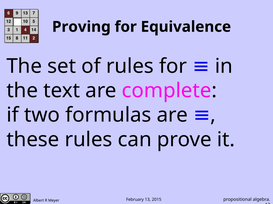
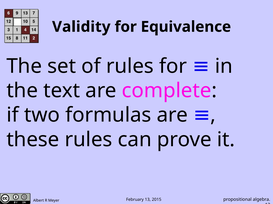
Proving: Proving -> Validity (81, 27)
